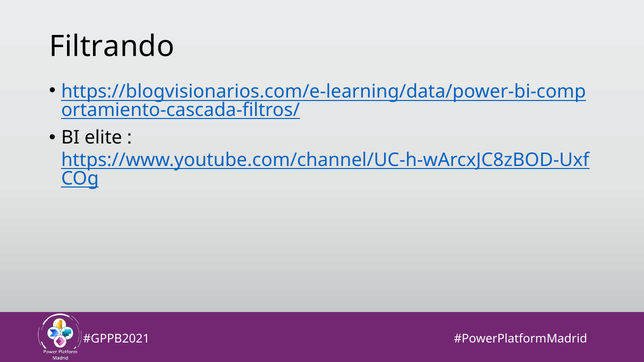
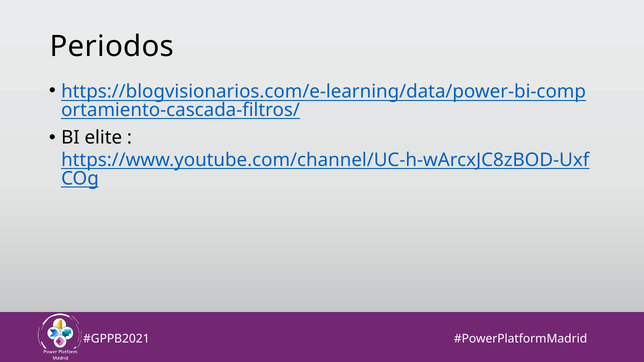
Filtrando: Filtrando -> Periodos (112, 46)
